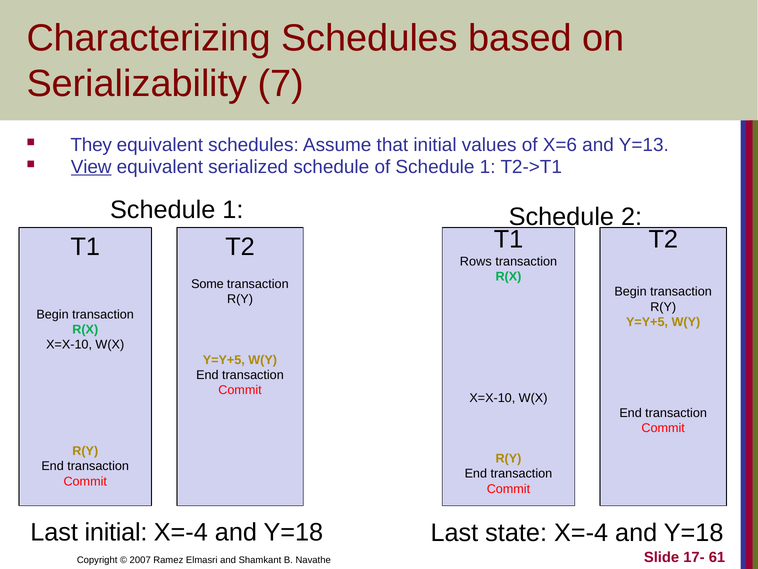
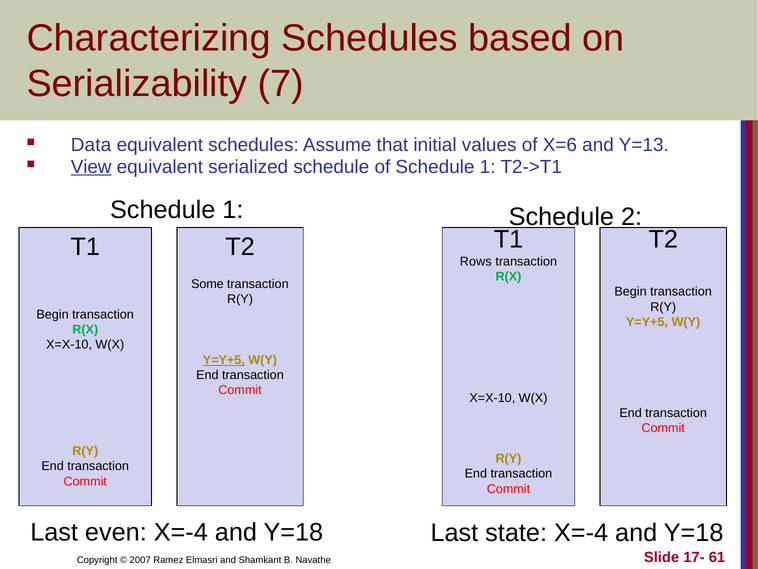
They: They -> Data (91, 145)
Y=Y+5 underline: none -> present (224, 360)
Last initial: initial -> even (116, 532)
